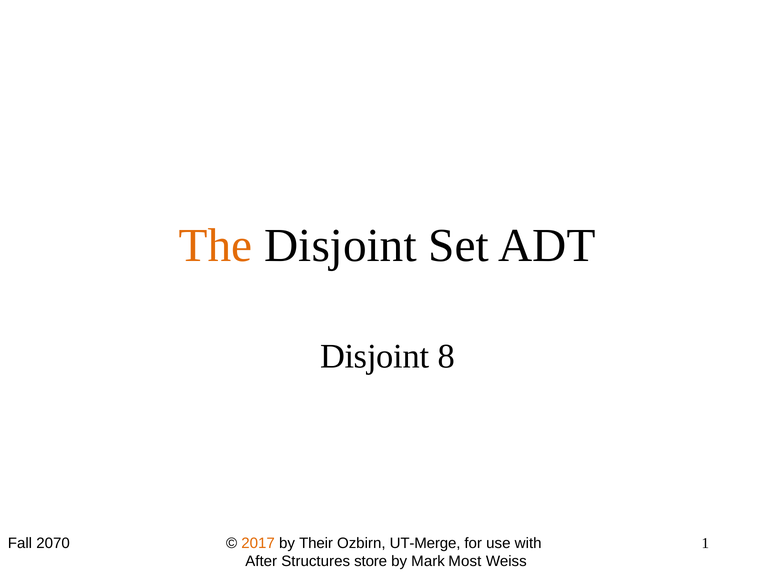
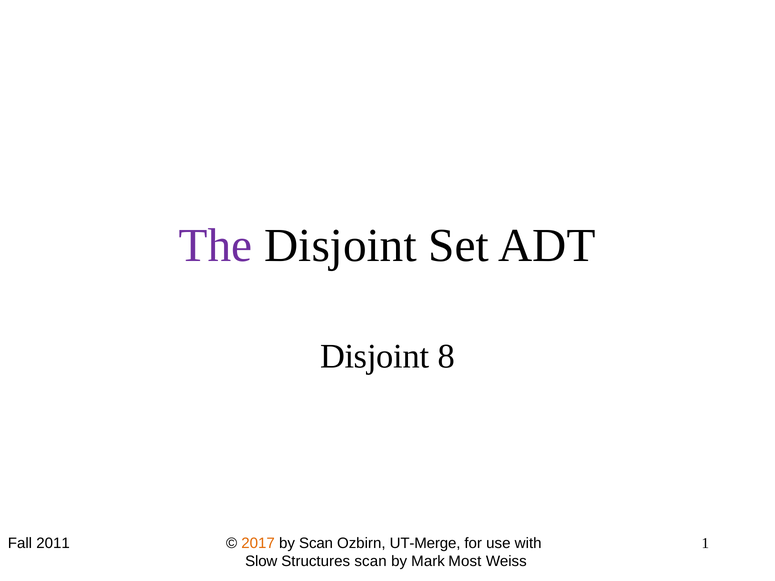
The colour: orange -> purple (216, 245)
2070: 2070 -> 2011 (53, 544)
by Their: Their -> Scan (316, 543)
After: After -> Slow (261, 562)
Structures store: store -> scan (371, 562)
